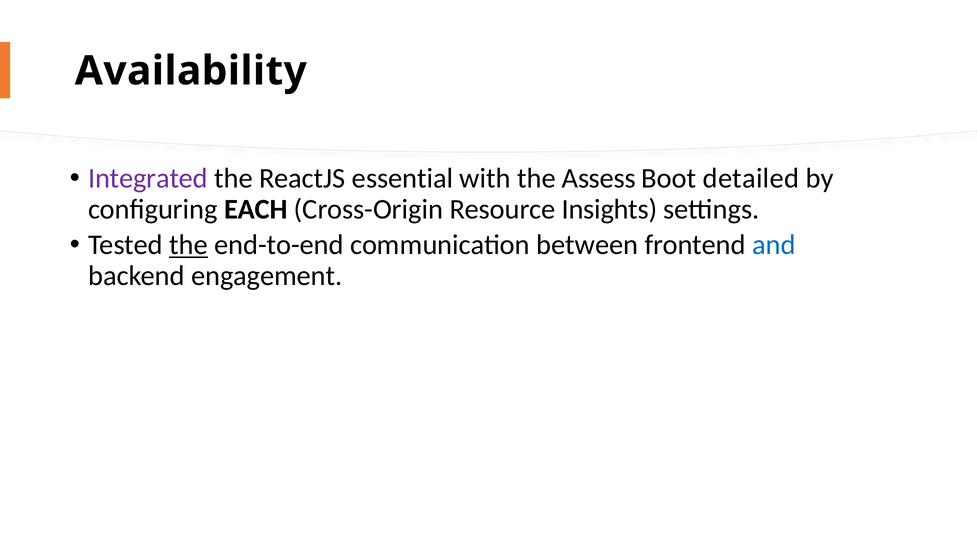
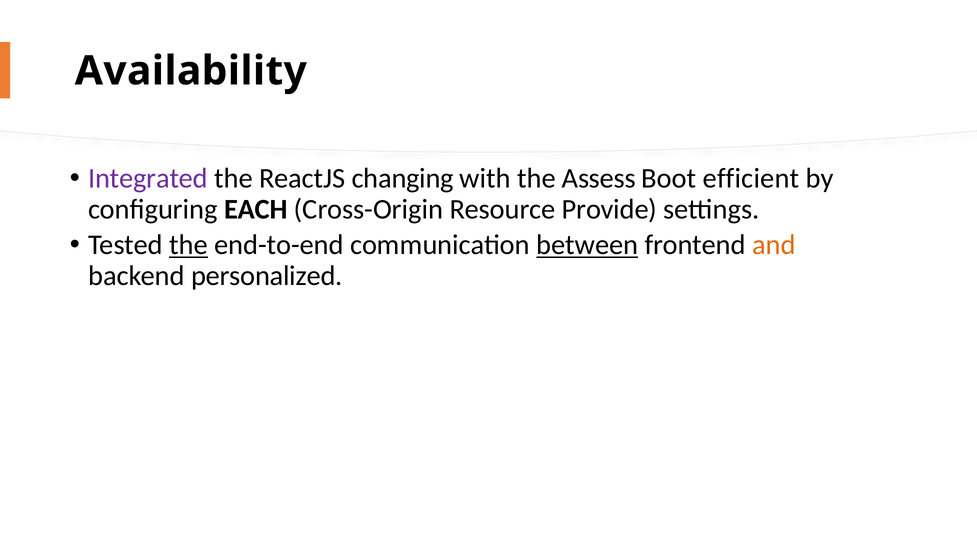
essential: essential -> changing (403, 179)
detailed: detailed -> efficient (751, 179)
Insights: Insights -> Provide (609, 209)
between underline: none -> present (587, 245)
and colour: blue -> orange (774, 245)
engagement: engagement -> personalized (267, 276)
